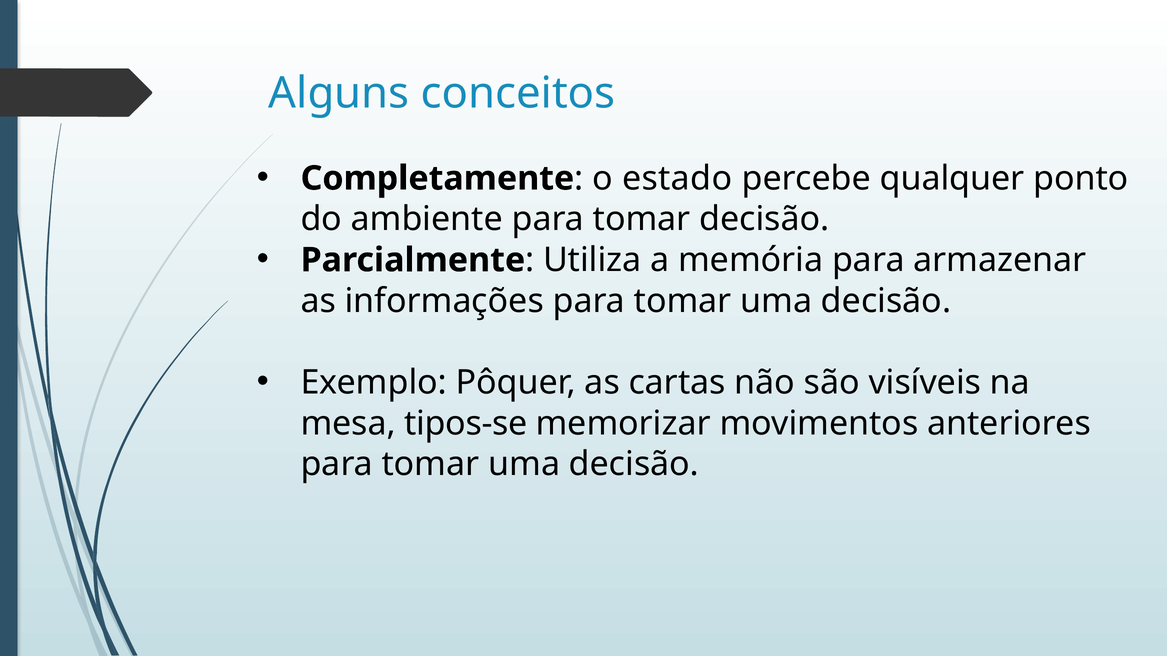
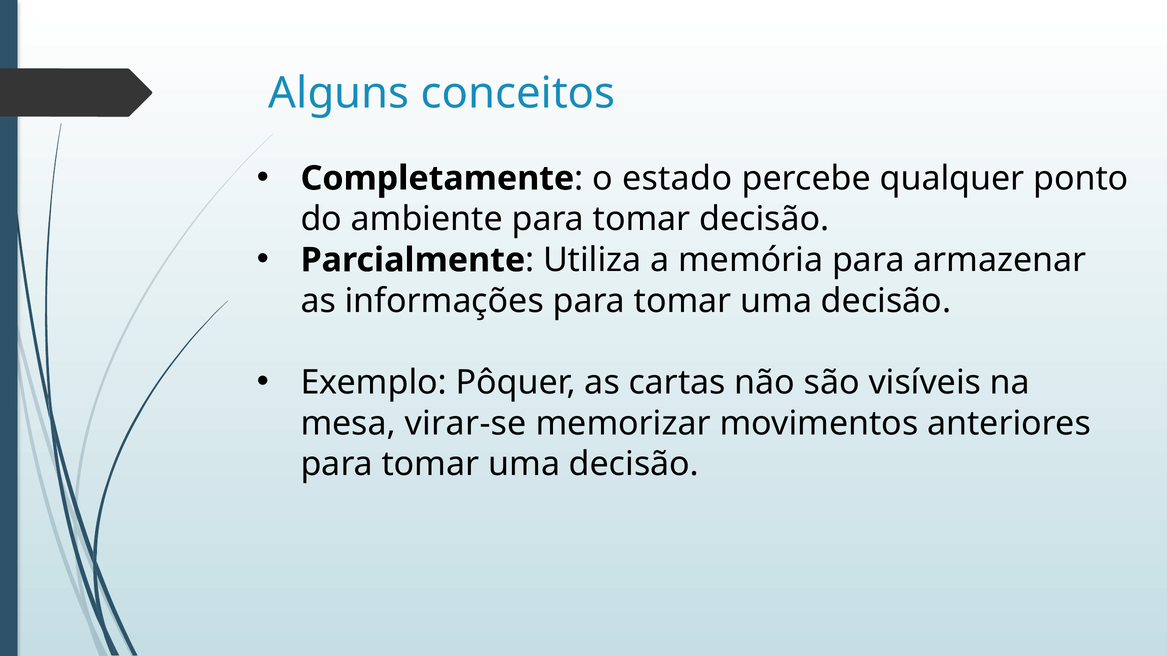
tipos-se: tipos-se -> virar-se (466, 424)
